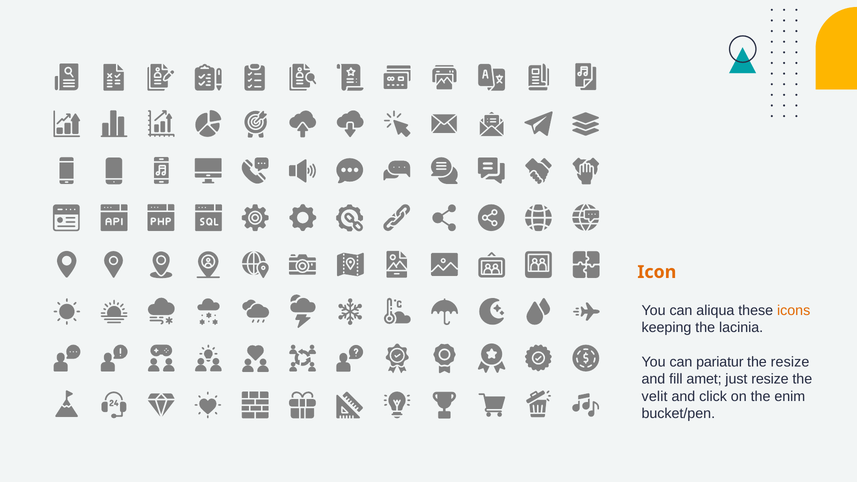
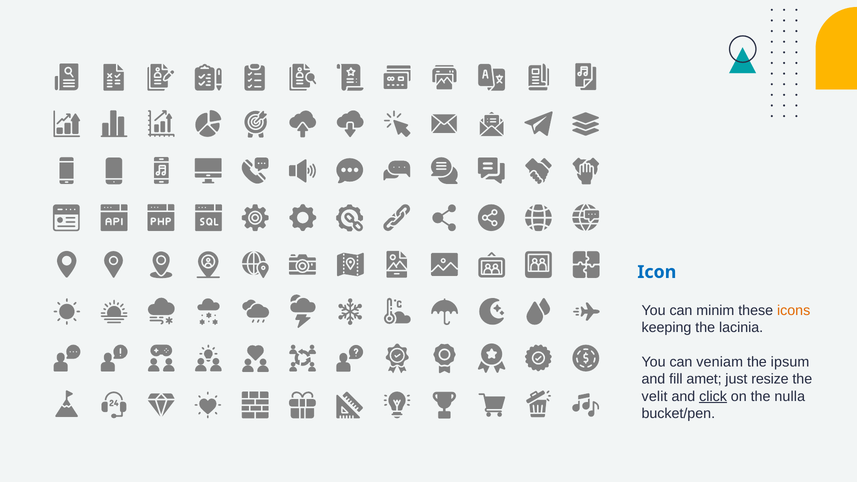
Icon colour: orange -> blue (657, 272)
aliqua: aliqua -> minim (715, 311)
pariatur: pariatur -> veniam (720, 362)
the resize: resize -> ipsum (790, 362)
click underline: none -> present (713, 396)
enim: enim -> nulla (790, 396)
